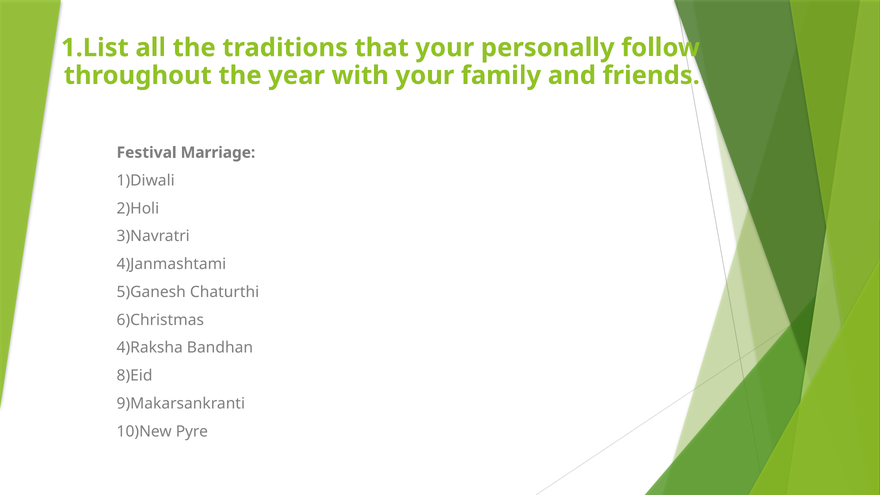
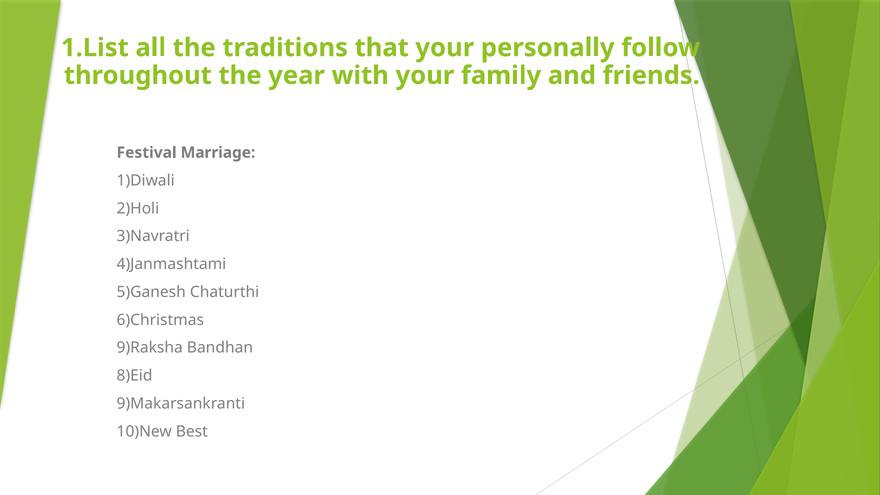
4)Raksha: 4)Raksha -> 9)Raksha (150, 348)
Pyre: Pyre -> Best (192, 431)
